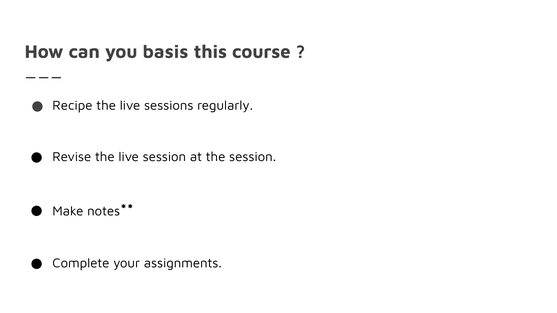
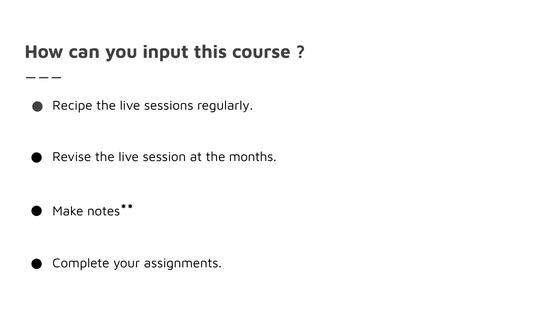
basis: basis -> input (166, 52)
the session: session -> months (253, 157)
